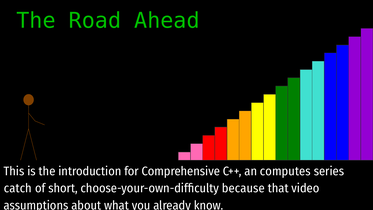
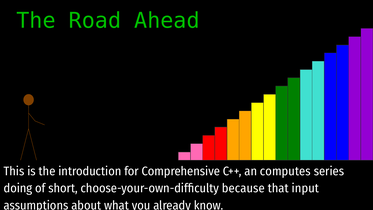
catch: catch -> doing (18, 188)
video: video -> input (305, 188)
